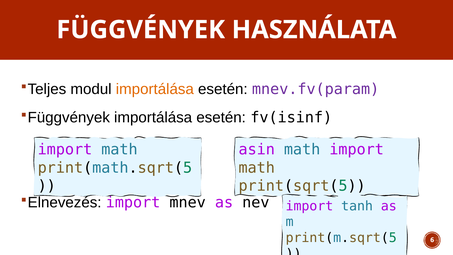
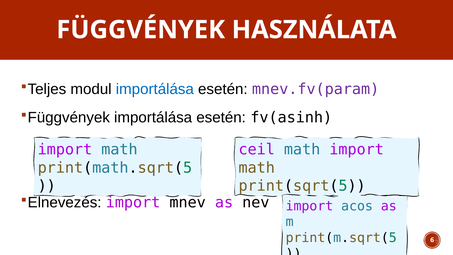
importálása colour: orange -> blue (155, 89)
fv(isinf: fv(isinf -> fv(asinh (291, 117)
asin: asin -> ceil (257, 150)
tanh: tanh -> acos (357, 206)
